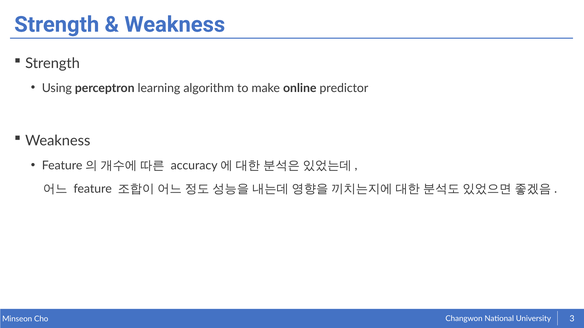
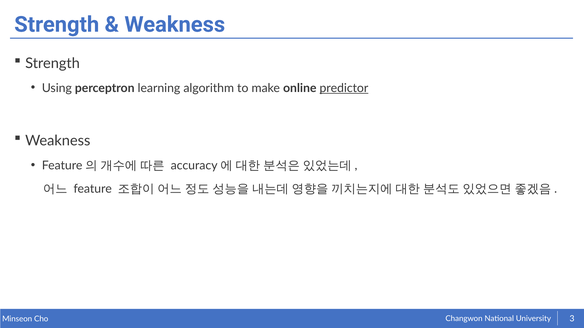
predictor underline: none -> present (344, 88)
